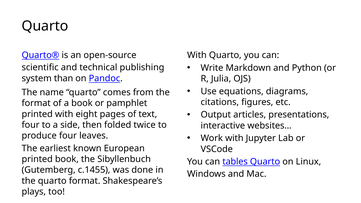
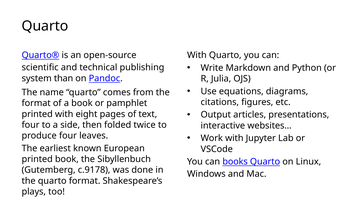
tables: tables -> books (235, 162)
c.1455: c.1455 -> c.9178 (94, 170)
